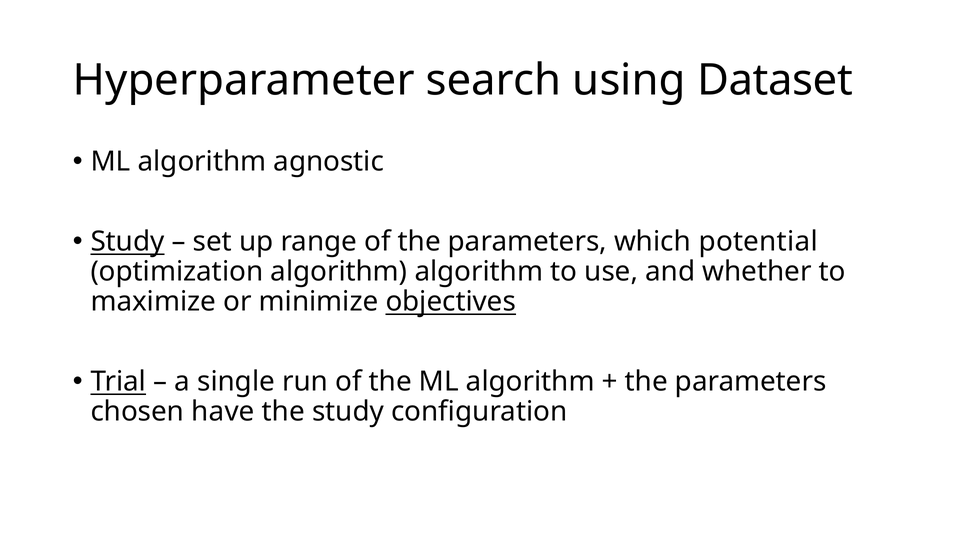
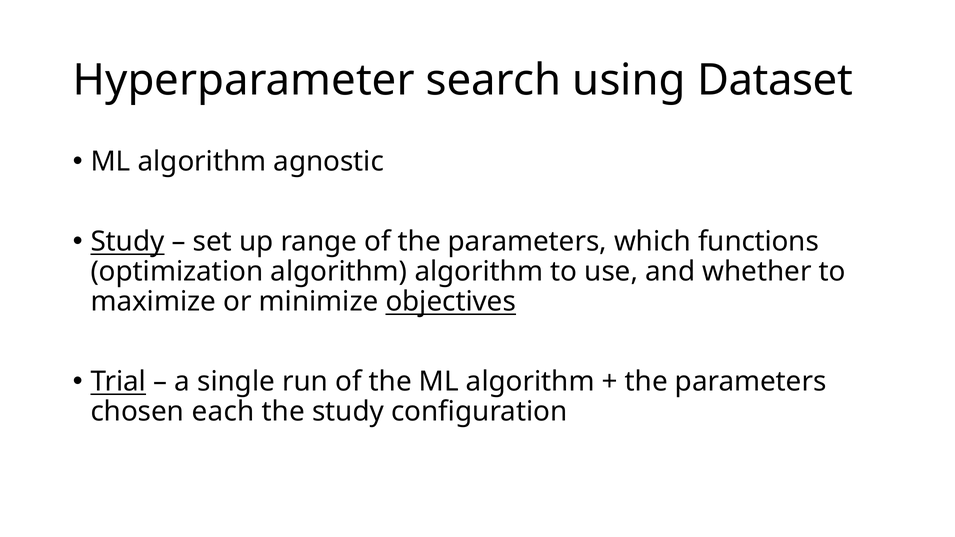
potential: potential -> functions (758, 242)
have: have -> each (223, 412)
